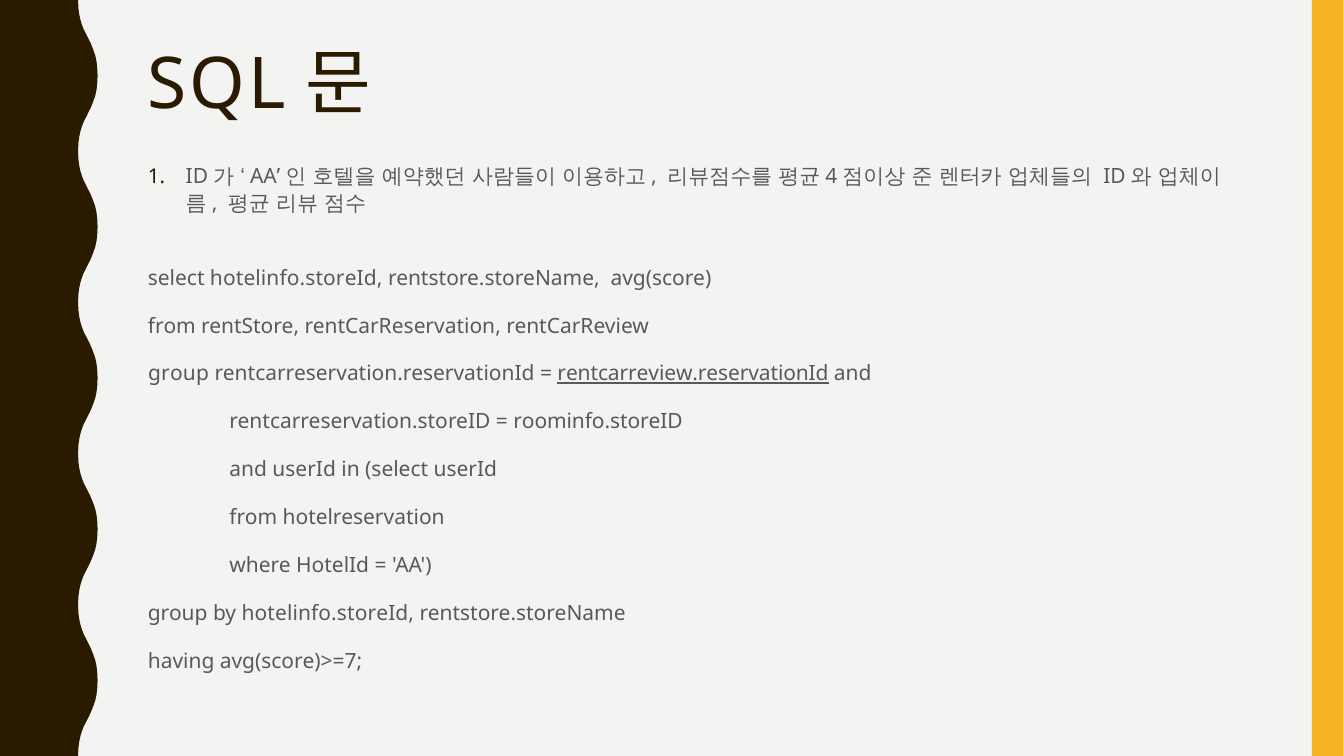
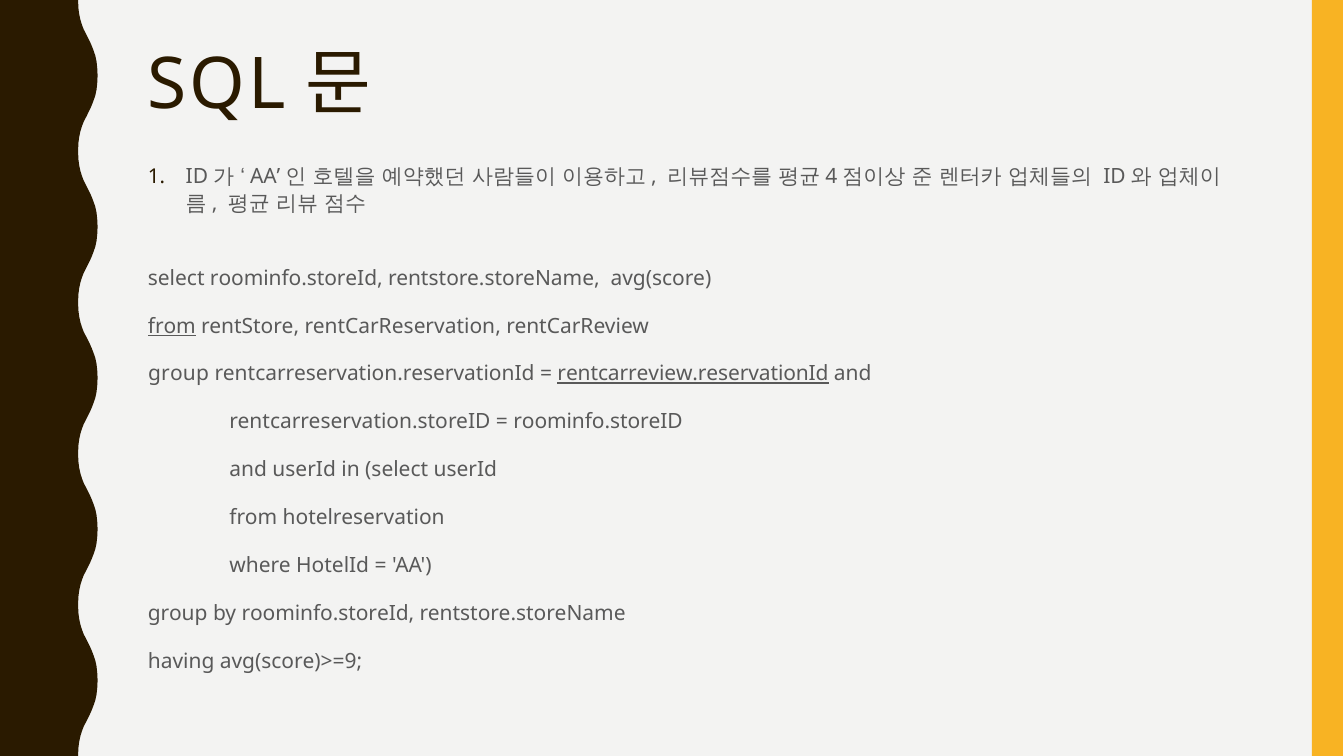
select hotelinfo.storeId: hotelinfo.storeId -> roominfo.storeId (296, 278)
from underline: none -> present (172, 326)
by hotelinfo.storeId: hotelinfo.storeId -> roominfo.storeId (328, 613)
avg(score)>=7: avg(score)>=7 -> avg(score)>=9 (291, 661)
